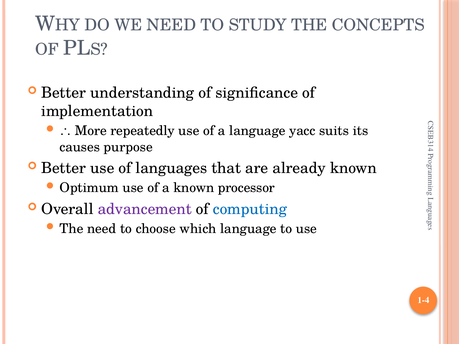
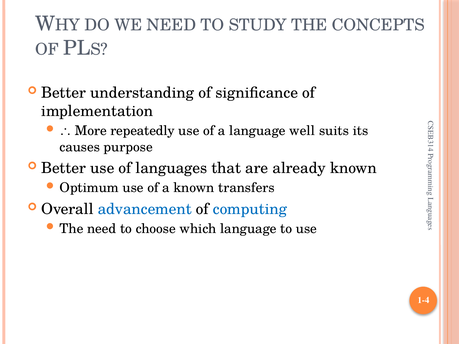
yacc: yacc -> well (302, 131)
processor: processor -> transfers (246, 188)
advancement colour: purple -> blue (145, 209)
